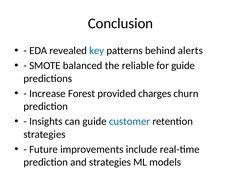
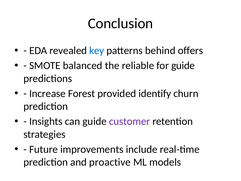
alerts: alerts -> offers (190, 51)
charges: charges -> identify (155, 93)
customer colour: blue -> purple (130, 121)
and strategies: strategies -> proactive (110, 162)
